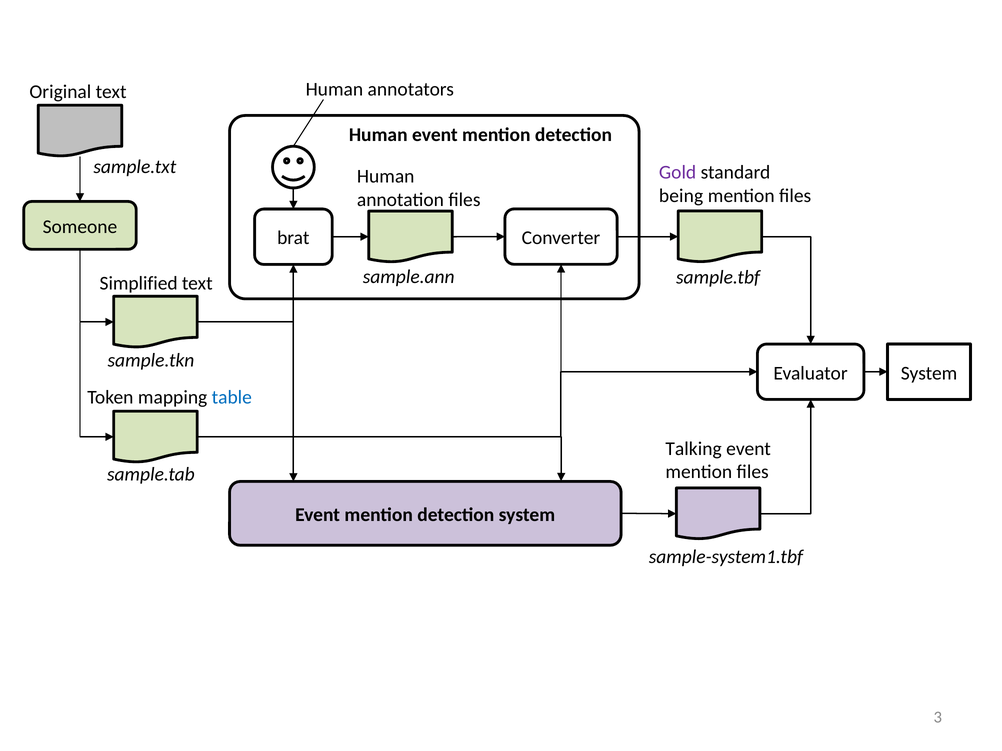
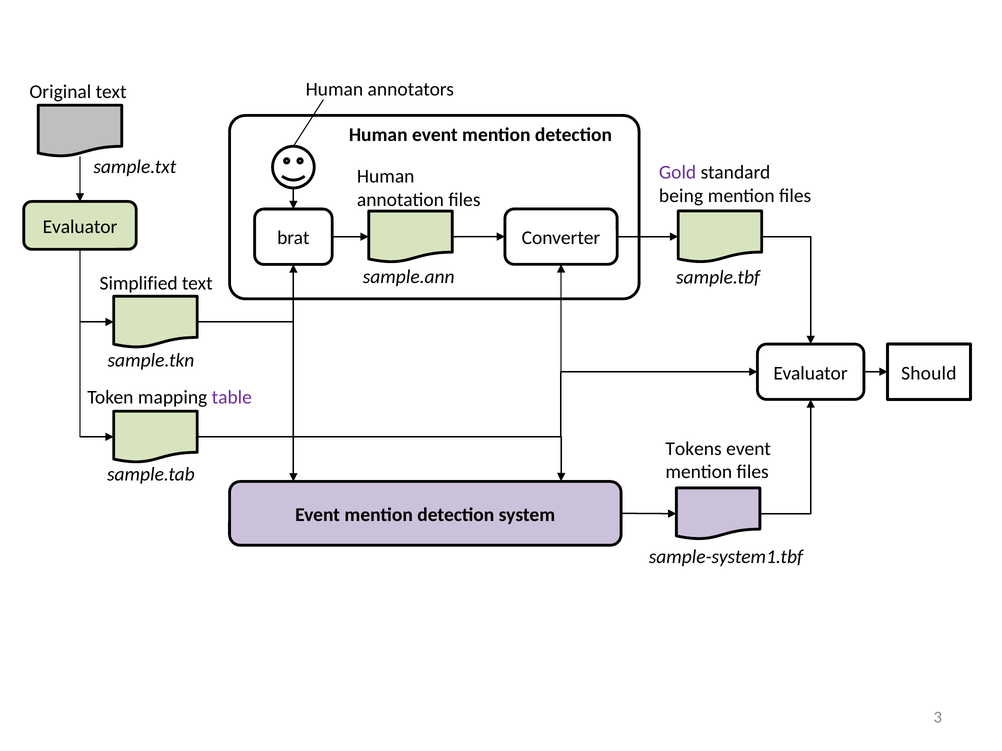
Someone: Someone -> Evaluator (80, 227)
Evaluator System: System -> Should (929, 373)
table colour: blue -> purple (232, 398)
Talking: Talking -> Tokens (694, 449)
